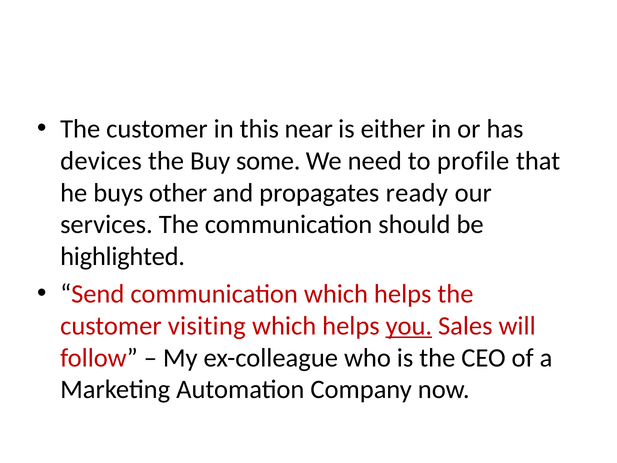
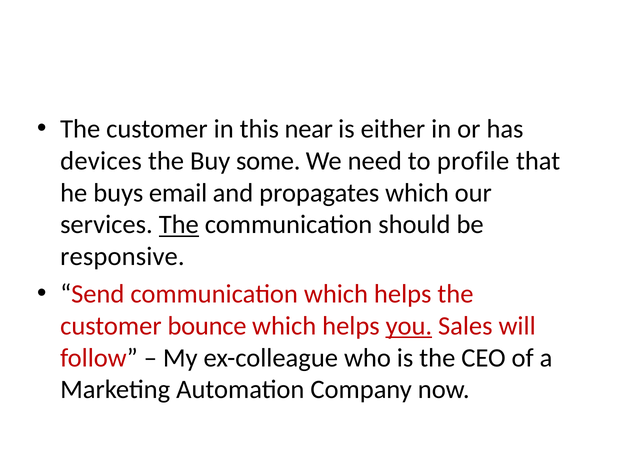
other: other -> email (178, 193)
propagates ready: ready -> which (417, 193)
The underline: none -> present (179, 225)
highlighted: highlighted -> responsive (122, 256)
visiting: visiting -> bounce (207, 326)
